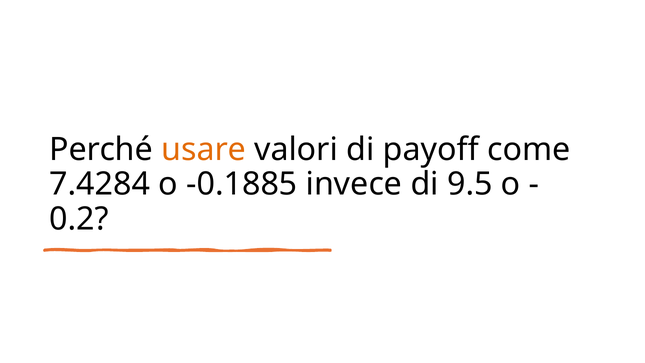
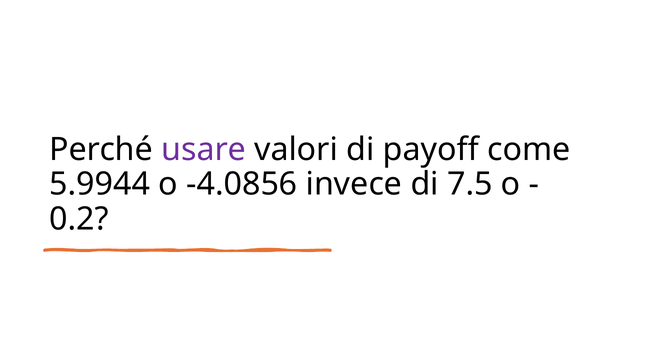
usare colour: orange -> purple (204, 149)
7.4284: 7.4284 -> 5.9944 (100, 184)
-0.1885: -0.1885 -> -4.0856 (242, 184)
9.5: 9.5 -> 7.5 (470, 184)
